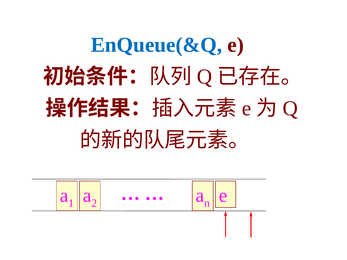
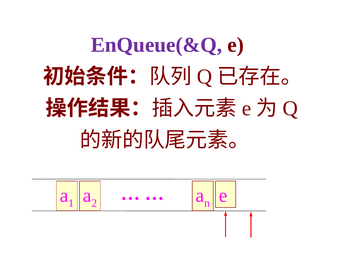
EnQueue(&Q colour: blue -> purple (156, 45)
